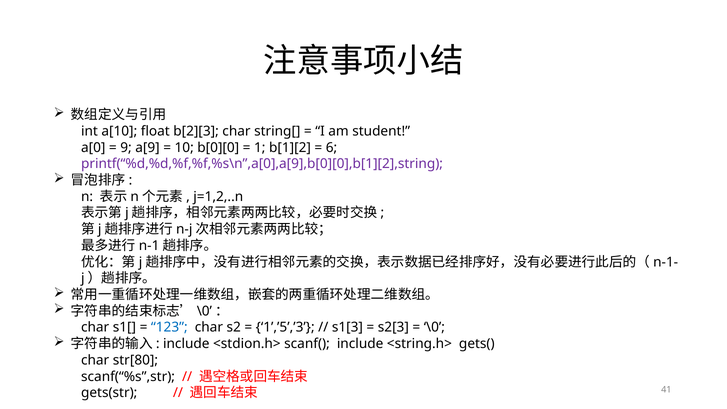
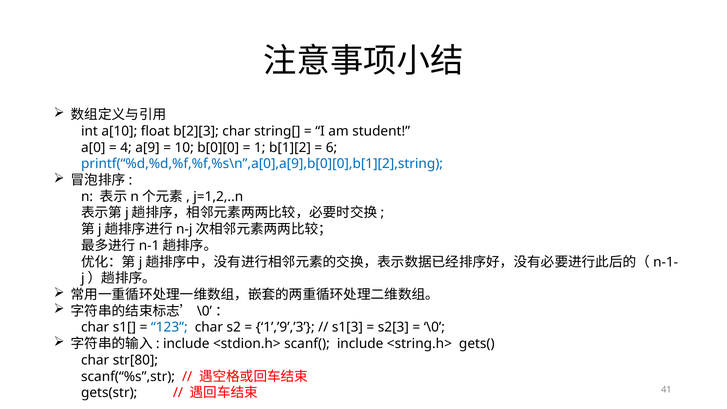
9: 9 -> 4 (126, 148)
printf(“%d,%d,%f,%f,%s\n”,a[0],a[9],b[0][0],b[1][2],string colour: purple -> blue (262, 164)
1’,’5’,’3: 1’,’5’,’3 -> 1’,’9’,’3 (285, 327)
